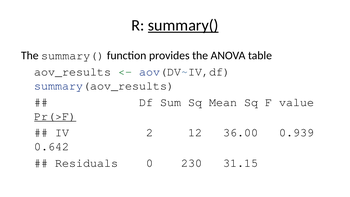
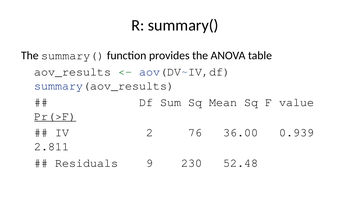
summary( underline: present -> none (183, 25)
12: 12 -> 76 (195, 132)
0.642: 0.642 -> 2.811 (52, 146)
0: 0 -> 9 (150, 163)
31.15: 31.15 -> 52.48 (241, 163)
